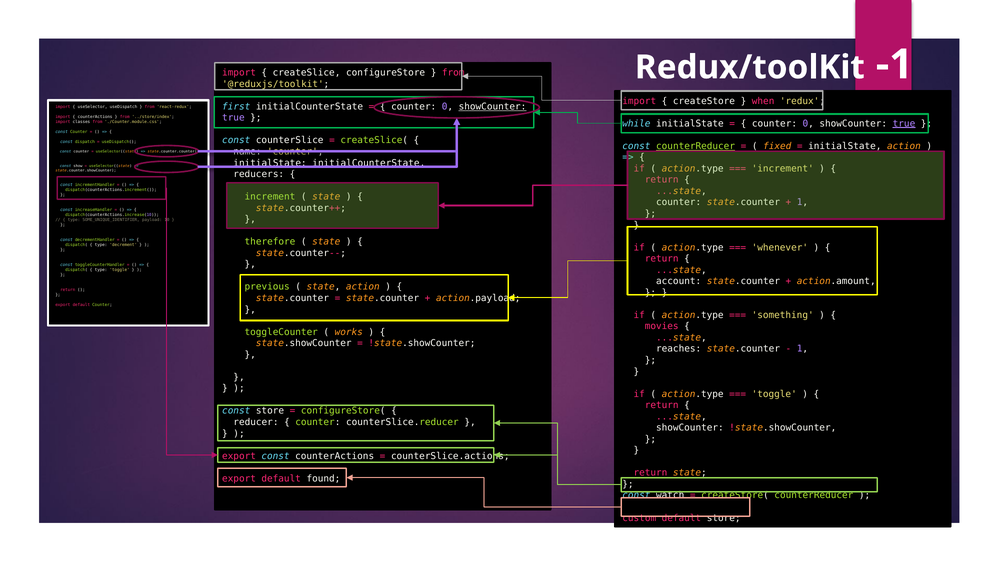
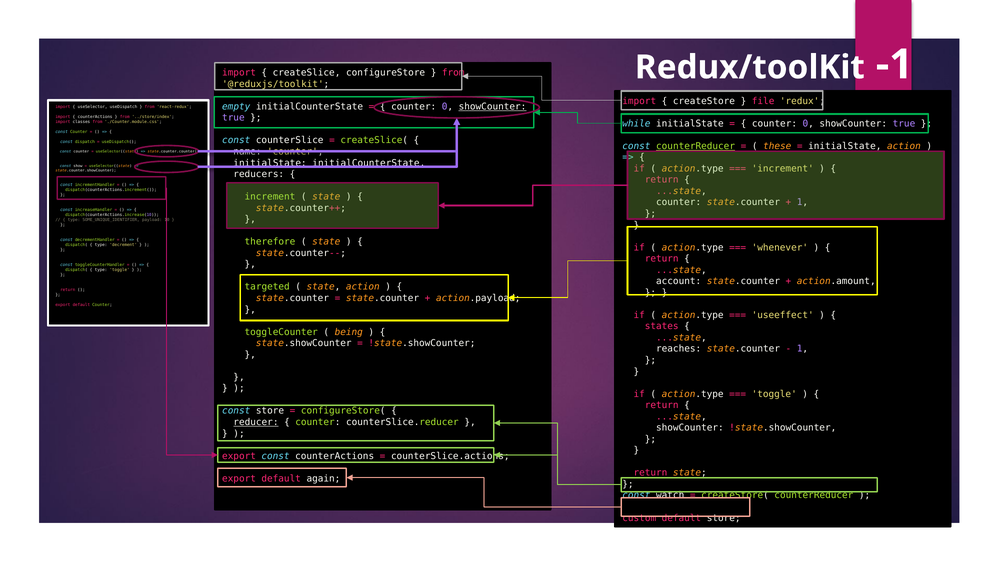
when: when -> file (763, 101)
first: first -> empty (236, 107)
true underline: present -> none (904, 123)
fixed: fixed -> these (777, 146)
previous: previous -> targeted (267, 287)
something: something -> useeffect (783, 315)
movies: movies -> states (662, 326)
works: works -> being (349, 332)
reducer underline: none -> present (256, 422)
found: found -> again (323, 478)
